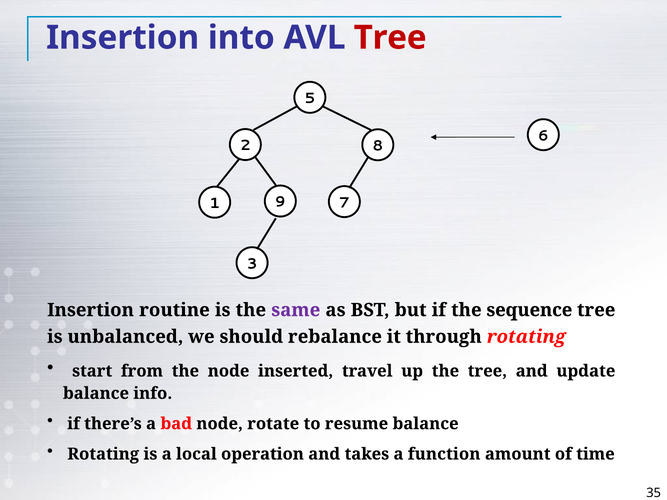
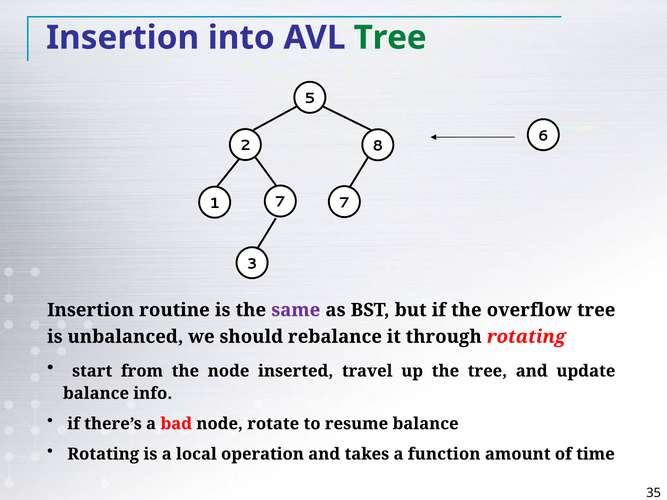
Tree colour: red -> green (390, 38)
1 9: 9 -> 7 (280, 202)
sequence: sequence -> overflow (529, 310)
